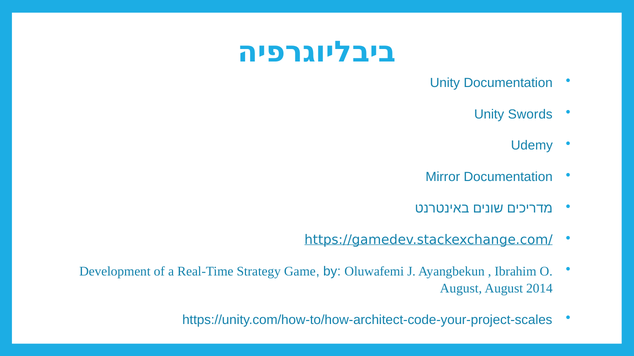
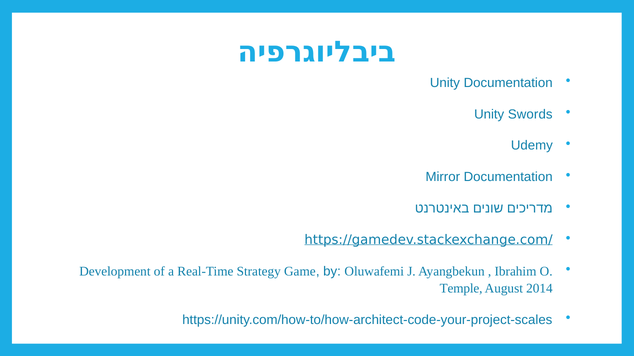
August: August -> Temple (461, 289)
